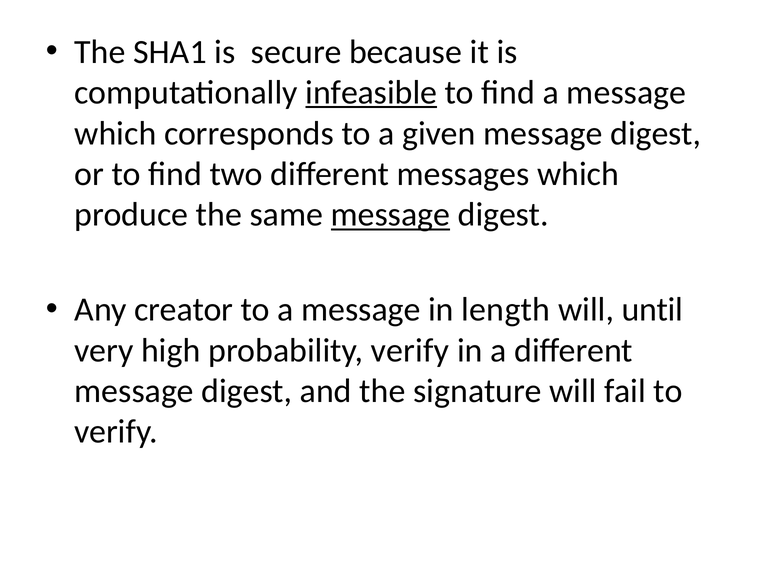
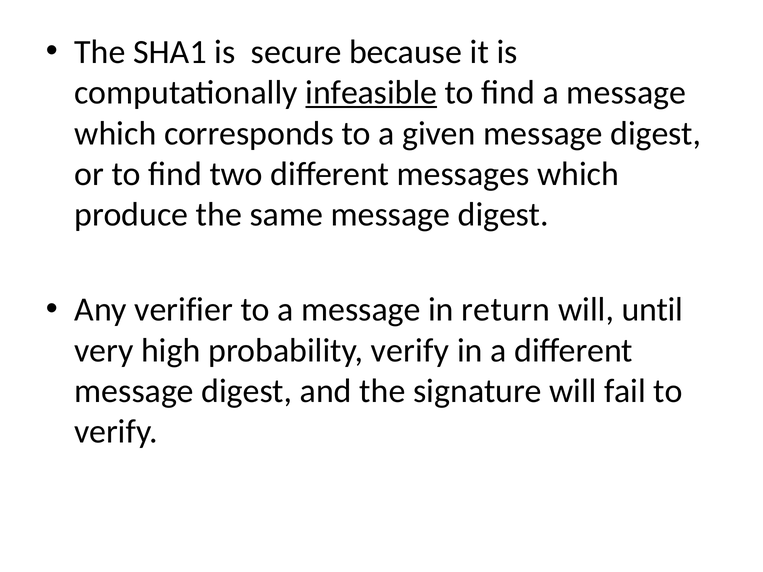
message underline: present -> none (390, 215)
creator: creator -> verifier (184, 310)
length: length -> return (506, 310)
